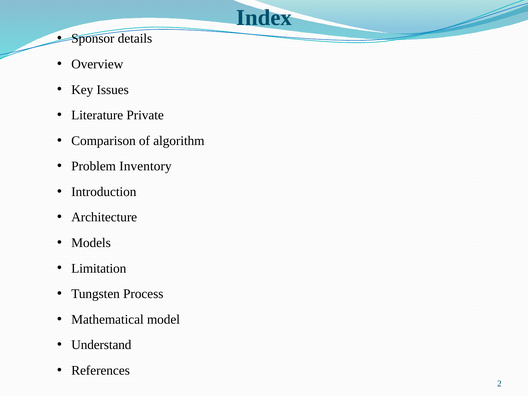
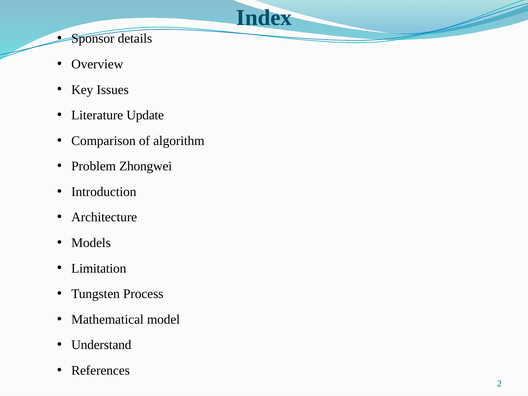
Private: Private -> Update (145, 115)
Inventory: Inventory -> Zhongwei (146, 166)
